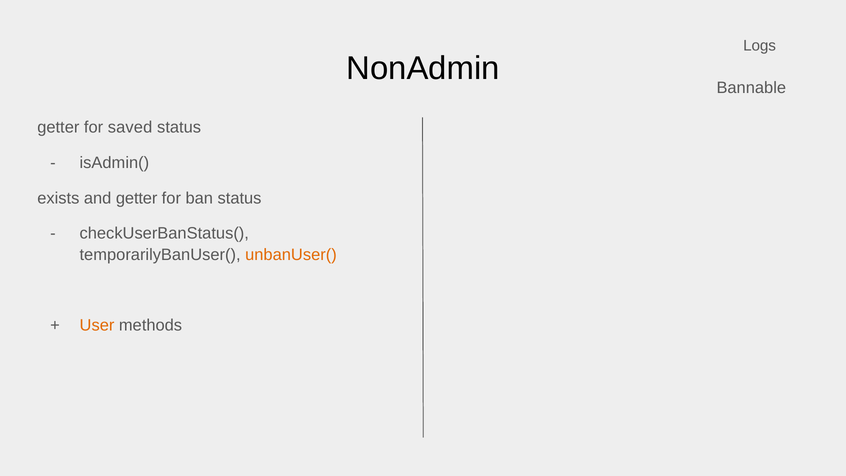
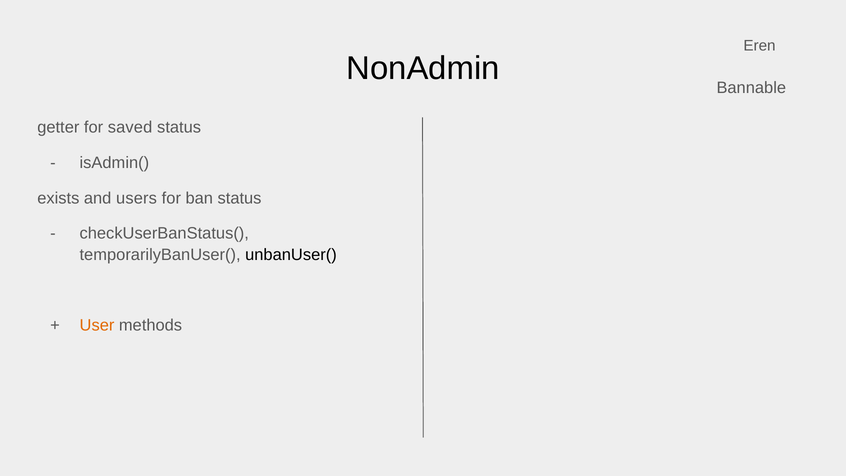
Logs: Logs -> Eren (760, 46)
and getter: getter -> users (137, 198)
unbanUser( colour: orange -> black (291, 255)
